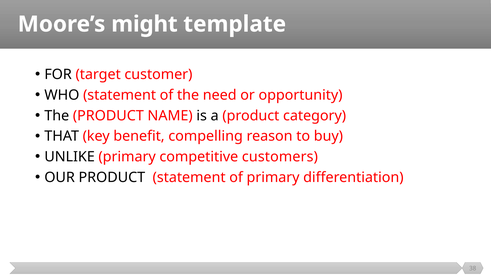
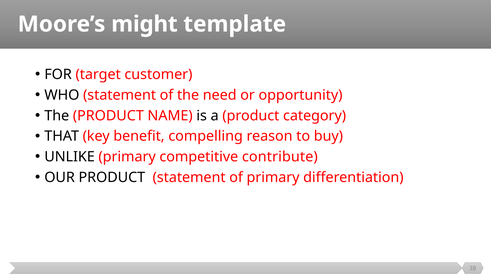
customers: customers -> contribute (280, 157)
